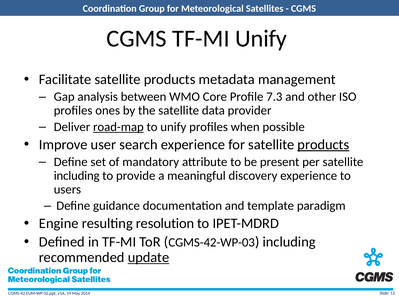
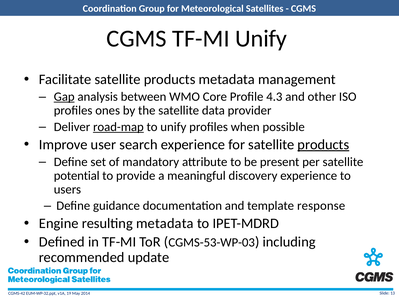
Gap underline: none -> present (64, 97)
7.3: 7.3 -> 4.3 (274, 97)
including: including -> potential (77, 176)
paradigm: paradigm -> response (321, 206)
resulting resolution: resolution -> metadata (165, 224)
CGMS-42-WP-03: CGMS-42-WP-03 -> CGMS-53-WP-03 (212, 243)
update underline: present -> none (148, 258)
